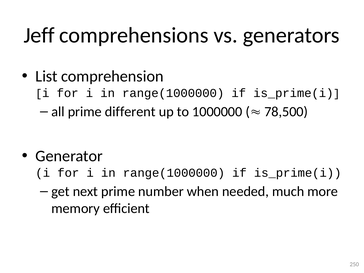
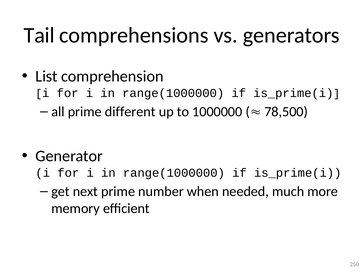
Jeff: Jeff -> Tail (39, 35)
